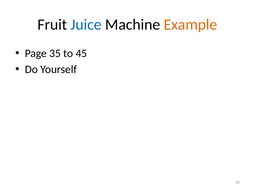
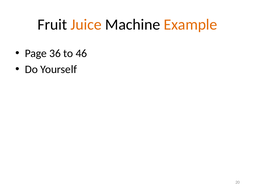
Juice colour: blue -> orange (86, 25)
35: 35 -> 36 (55, 53)
45: 45 -> 46 (81, 53)
